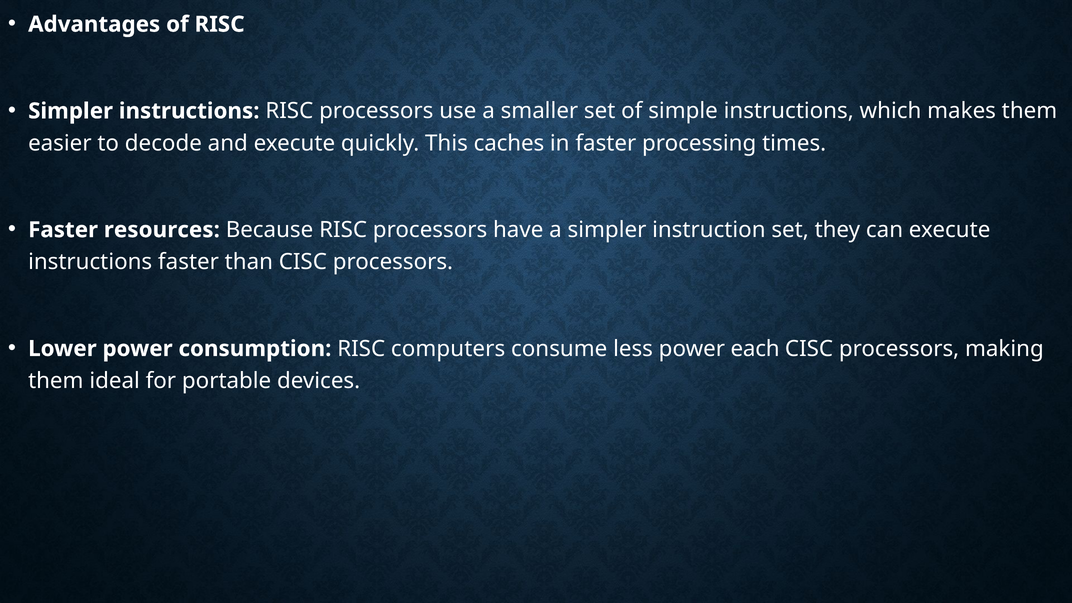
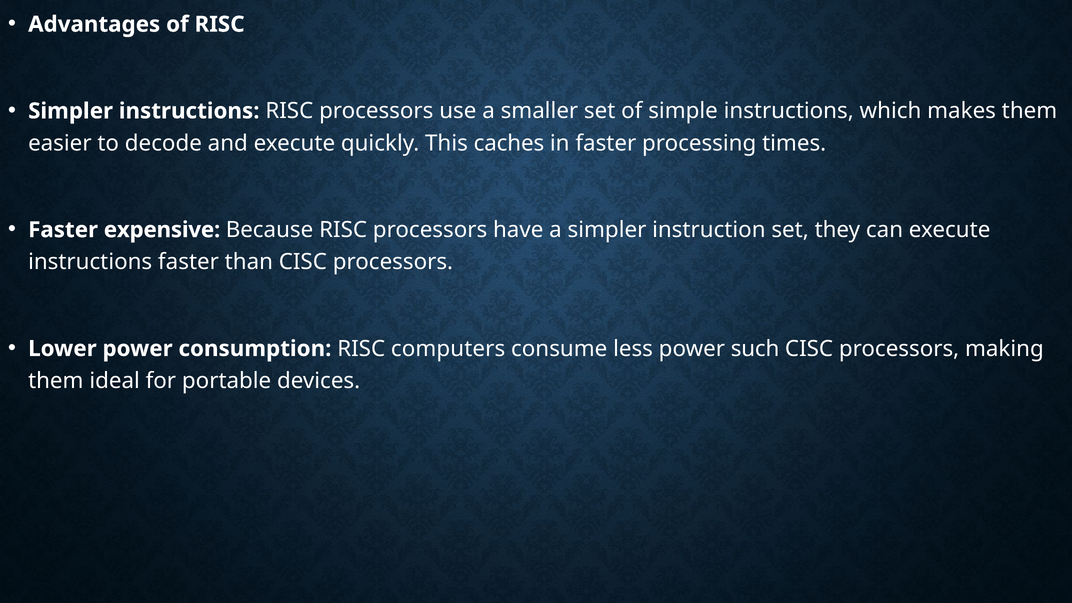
resources: resources -> expensive (162, 230)
each: each -> such (755, 349)
